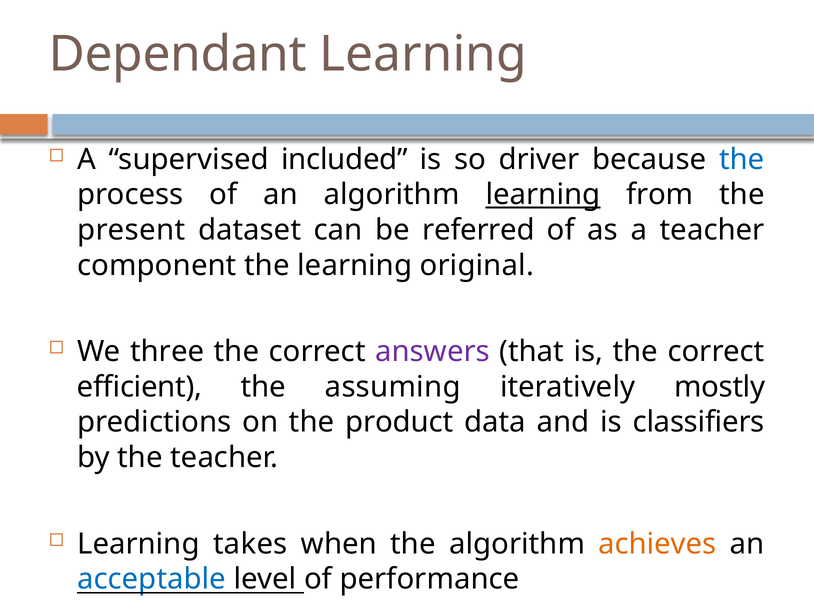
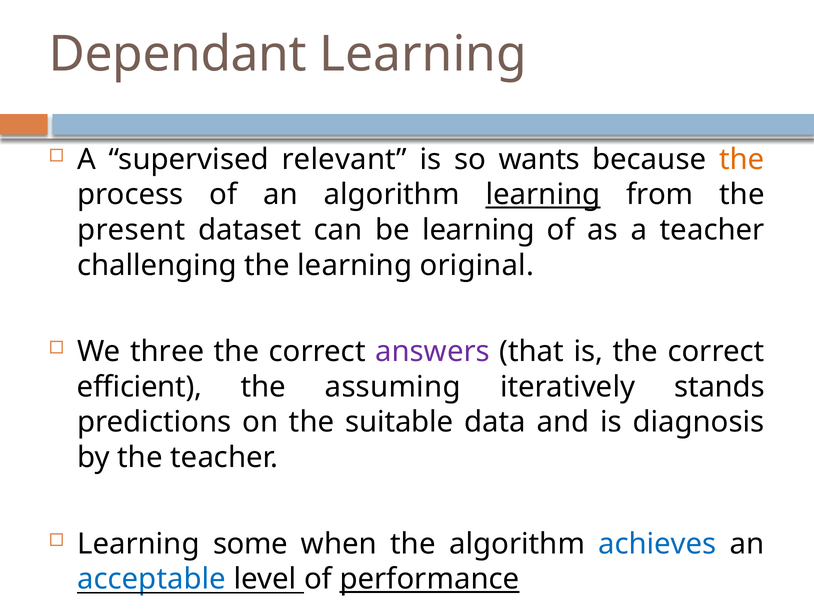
included: included -> relevant (344, 159)
driver: driver -> wants (539, 159)
the colour: blue -> orange (742, 159)
be referred: referred -> learning (479, 230)
component: component -> challenging (157, 265)
mostly: mostly -> stands (720, 387)
product: product -> suitable (399, 422)
classifiers: classifiers -> diagnosis (699, 422)
takes: takes -> some (251, 544)
achieves colour: orange -> blue (657, 544)
performance underline: none -> present (430, 579)
